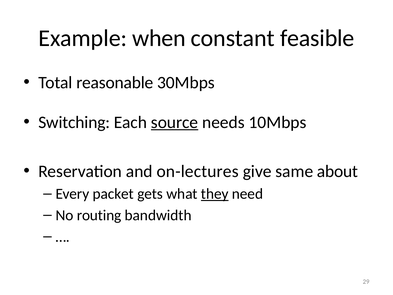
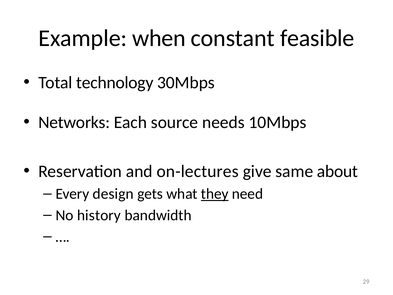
reasonable: reasonable -> technology (115, 82)
Switching: Switching -> Networks (74, 122)
source underline: present -> none (175, 122)
packet: packet -> design (113, 194)
routing: routing -> history (99, 215)
